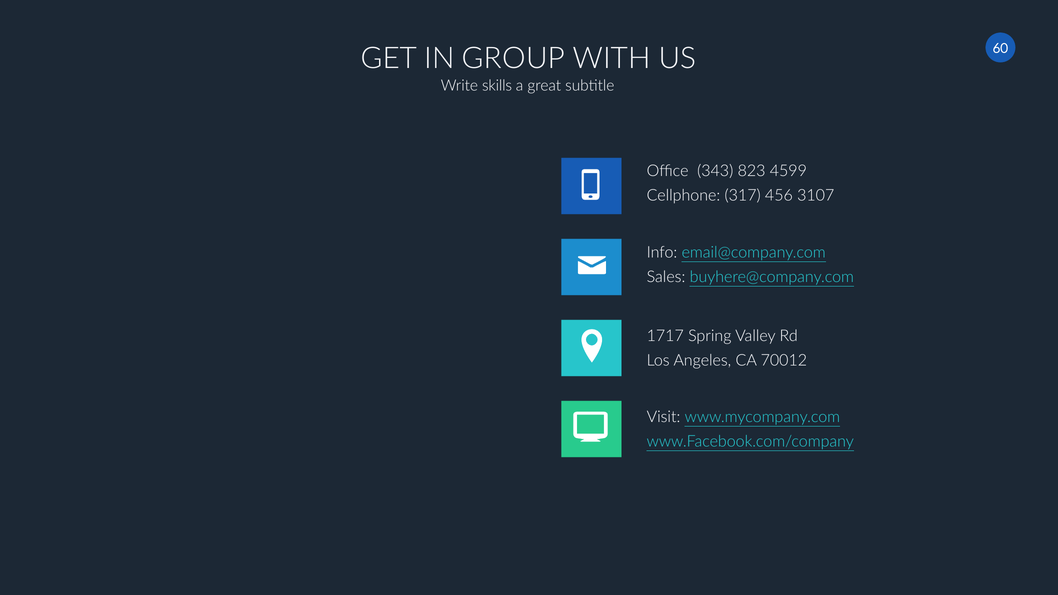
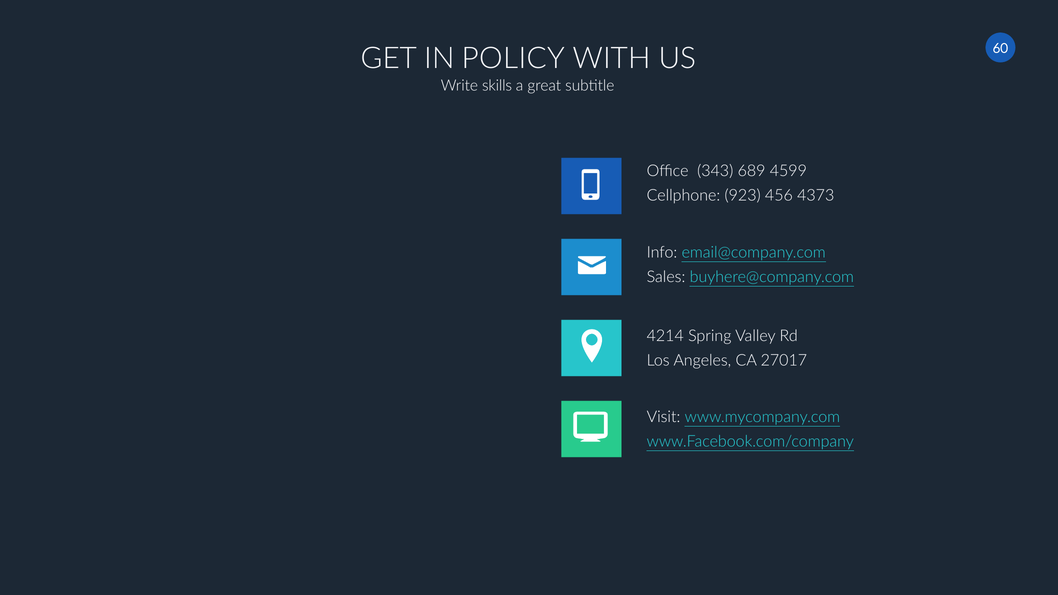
GROUP: GROUP -> POLICY (513, 58)
823: 823 -> 689 (752, 171)
317: 317 -> 923 (743, 195)
3107: 3107 -> 4373 (816, 195)
1717: 1717 -> 4214 (665, 336)
70012: 70012 -> 27017 (784, 361)
